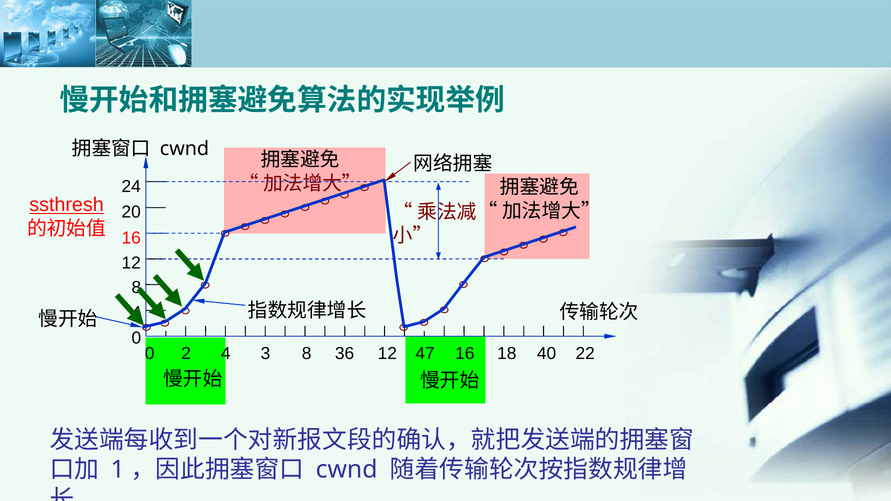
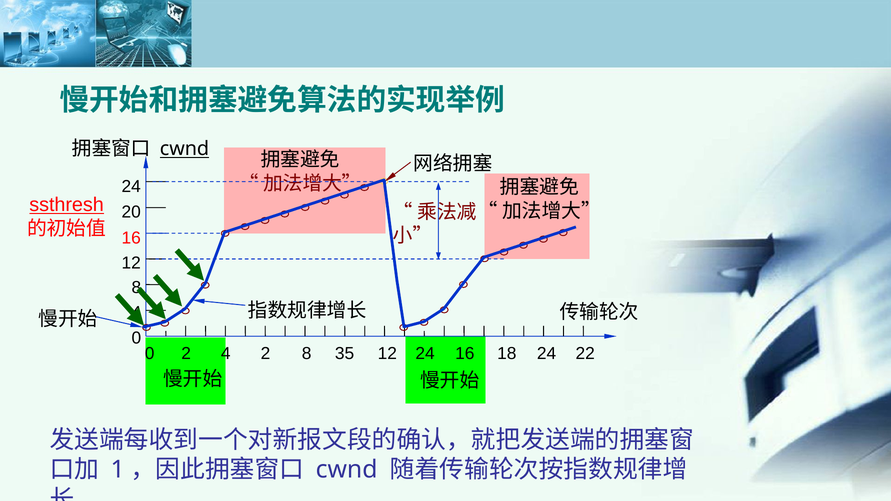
cwnd underline: none -> present (184, 149)
4 3: 3 -> 2 (266, 354)
36: 36 -> 35 (345, 354)
12 47: 47 -> 24 (425, 354)
18 40: 40 -> 24 (547, 354)
